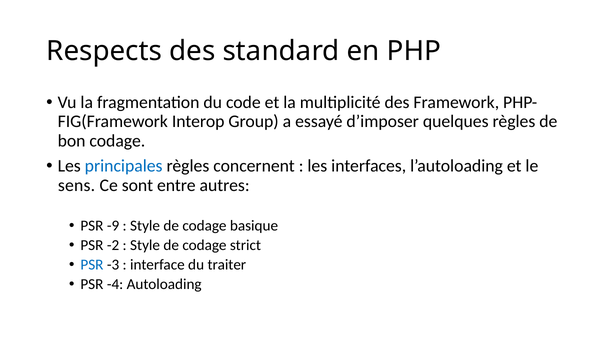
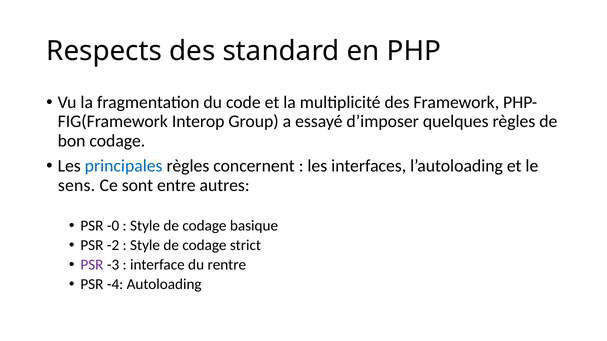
-9: -9 -> -0 (113, 226)
PSR colour: blue -> purple (92, 265)
traiter: traiter -> rentre (227, 265)
